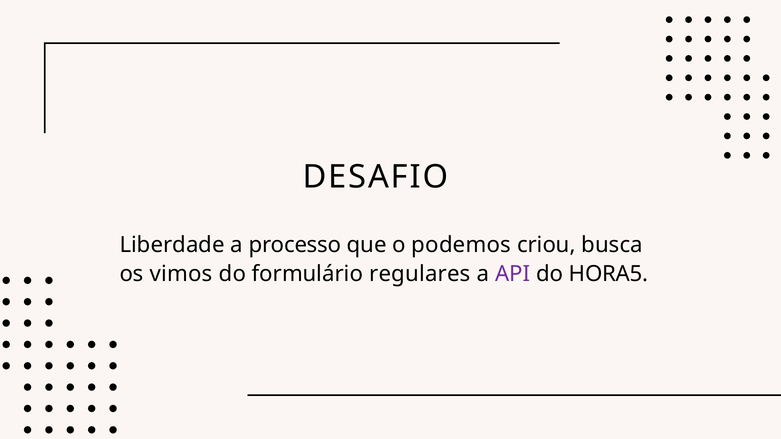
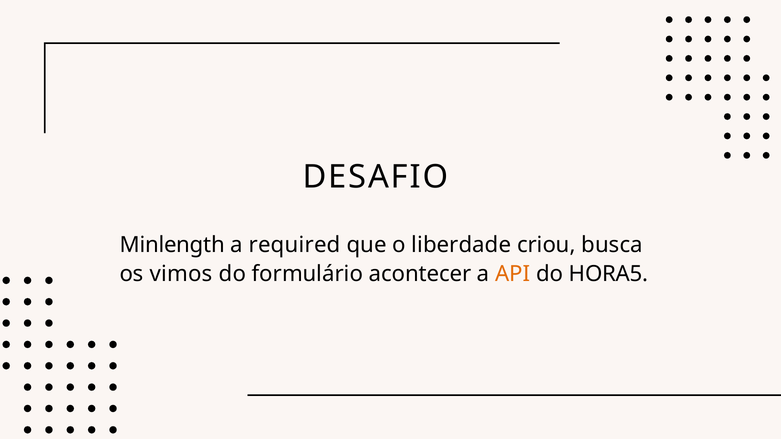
Liberdade: Liberdade -> Minlength (172, 245)
processo: processo -> required (295, 245)
podemos: podemos -> liberdade (461, 245)
regulares: regulares -> acontecer (420, 274)
API colour: purple -> orange (513, 274)
